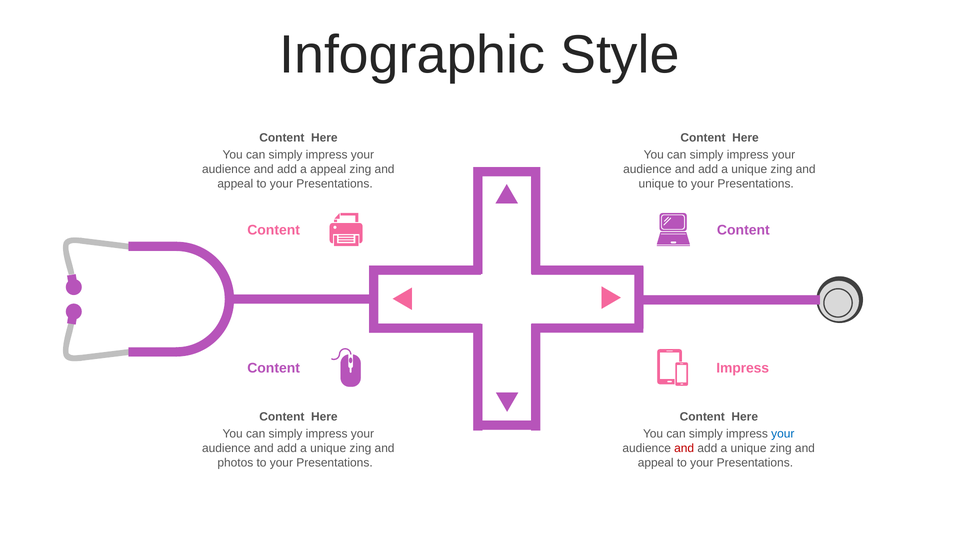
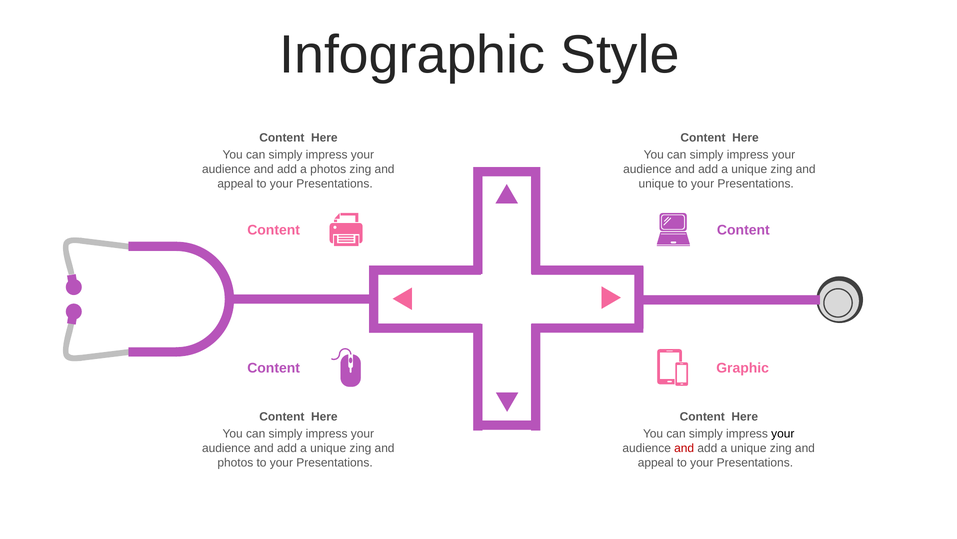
a appeal: appeal -> photos (328, 169)
Content Impress: Impress -> Graphic (743, 368)
your colour: blue -> black (783, 433)
